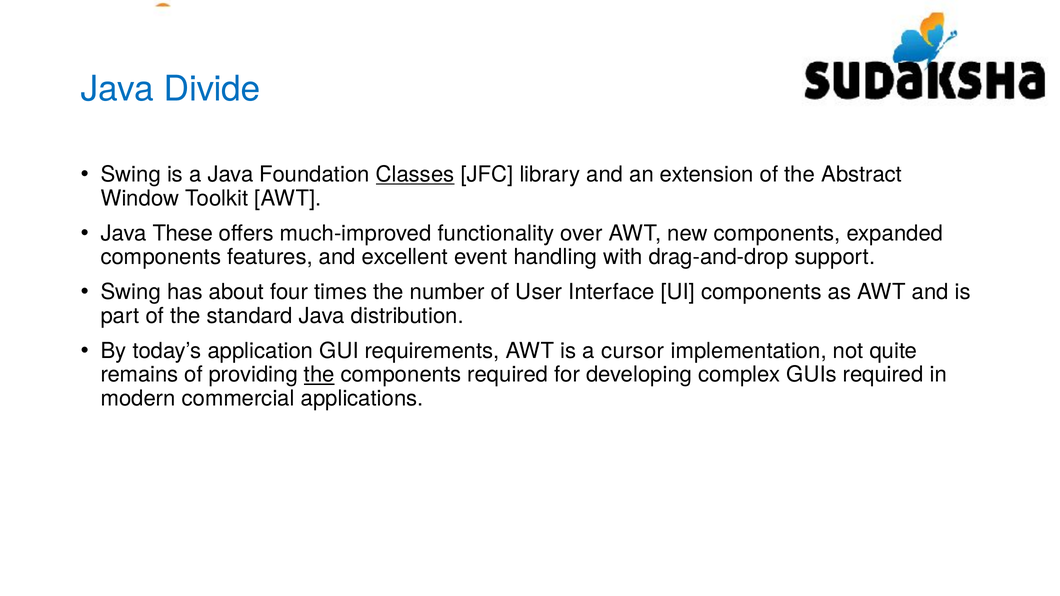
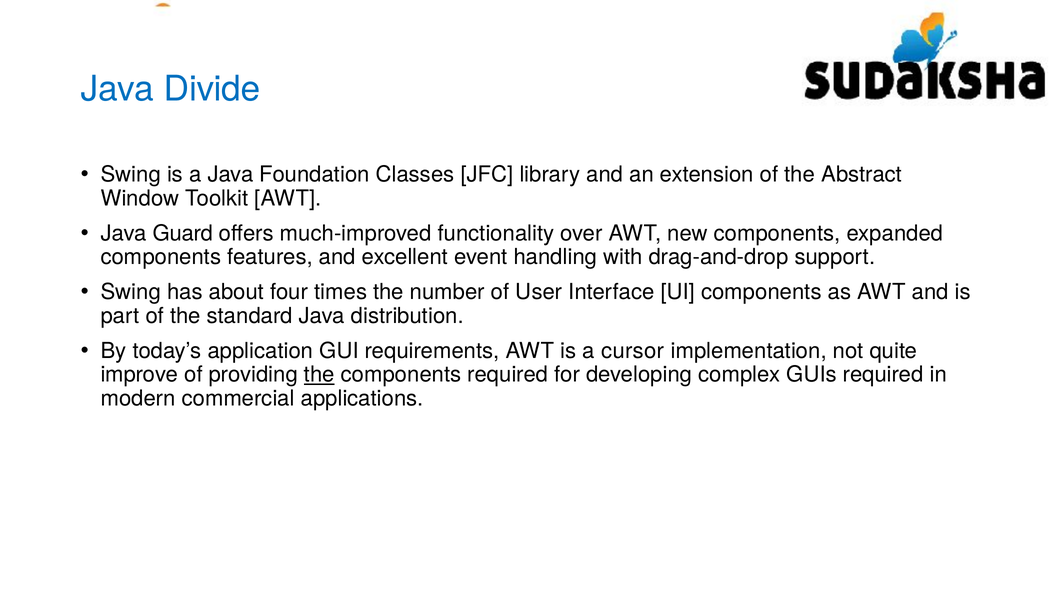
Classes underline: present -> none (415, 175)
These: These -> Guard (183, 233)
remains: remains -> improve (139, 375)
